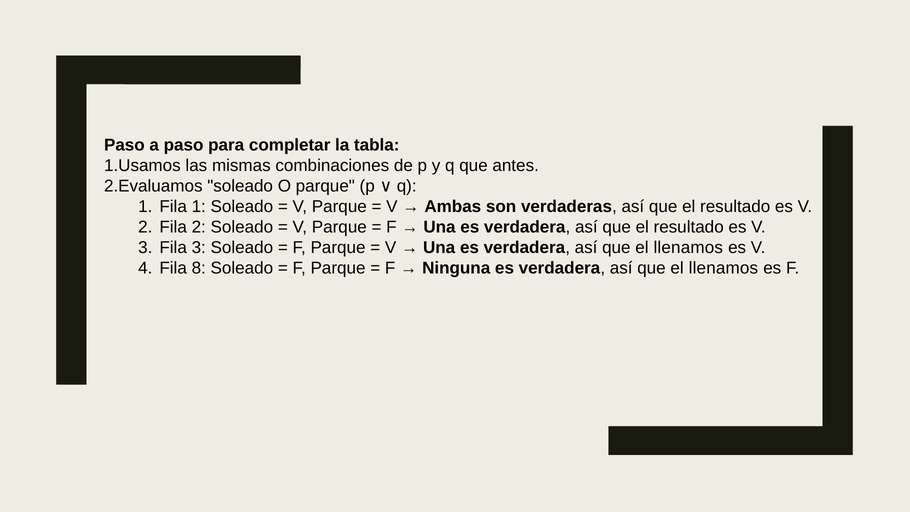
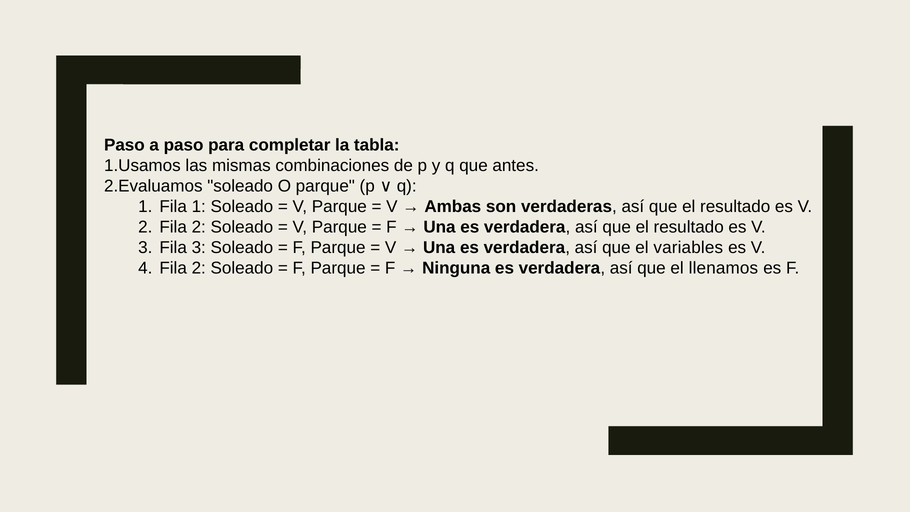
llenamos: llenamos -> variables (688, 248)
4 Fila 8: 8 -> 2 (199, 268)
